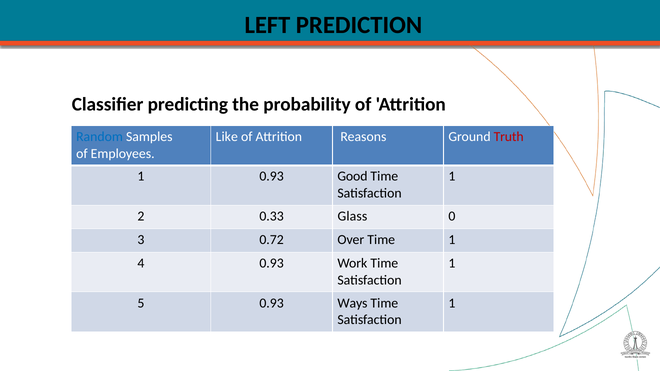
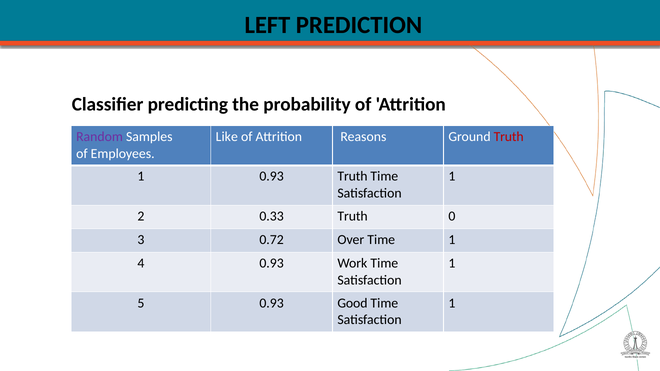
Random colour: blue -> purple (100, 137)
Good: Good -> Truth (352, 177)
Glass: Glass -> Truth (353, 216)
Ways: Ways -> Good (352, 303)
